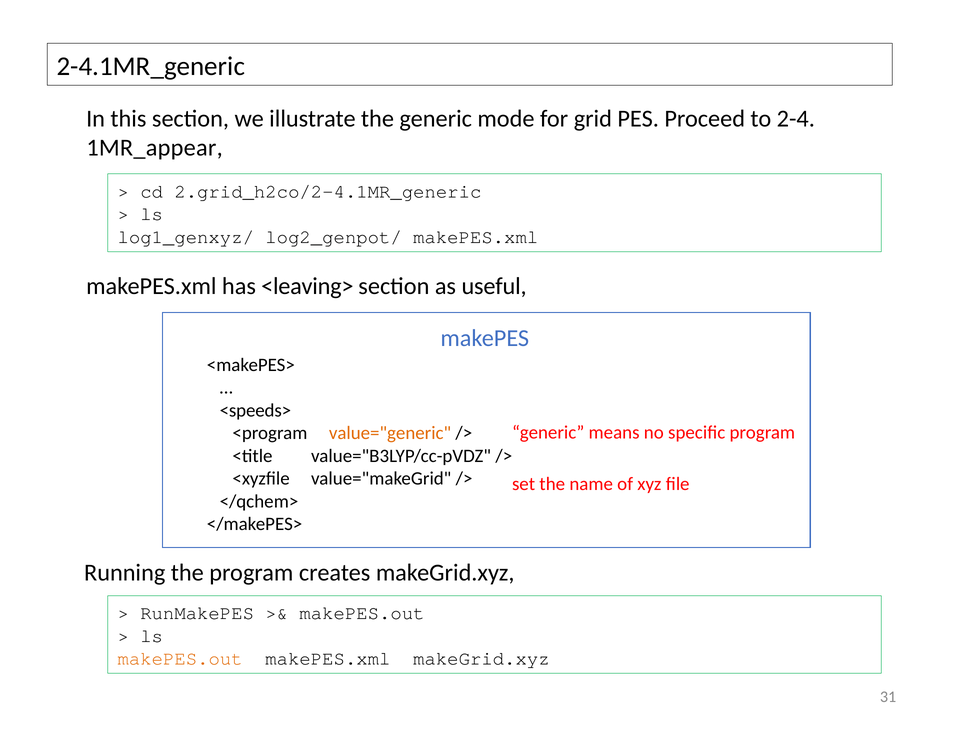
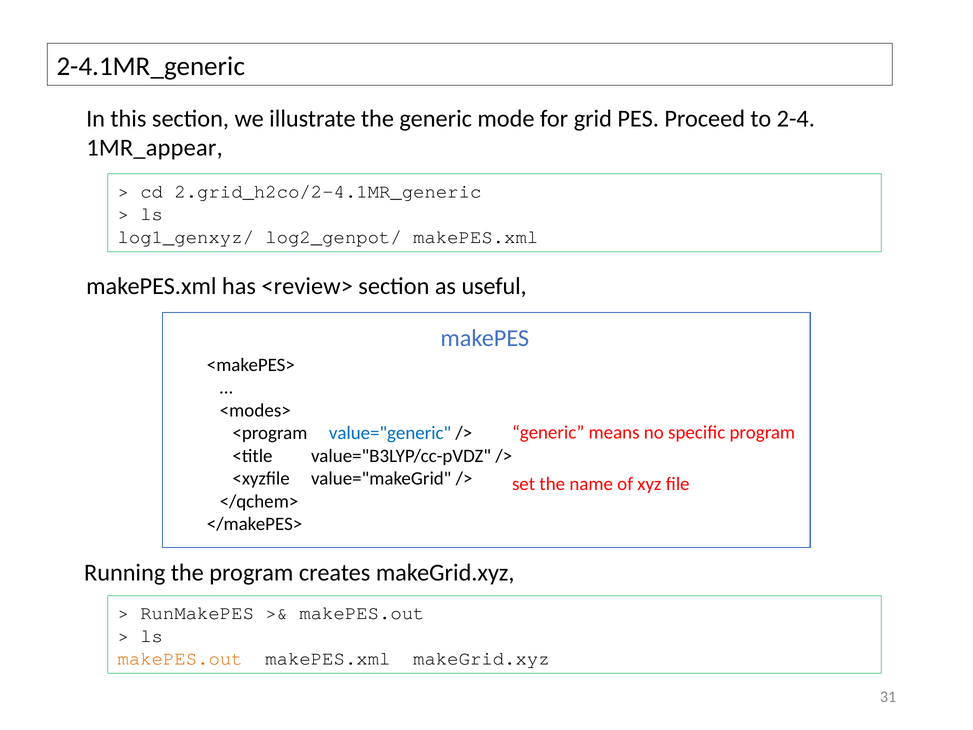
<leaving>: <leaving> -> <review> (307, 286)
<speeds>: <speeds> -> <modes> (255, 410)
value="generic colour: orange -> blue (390, 433)
